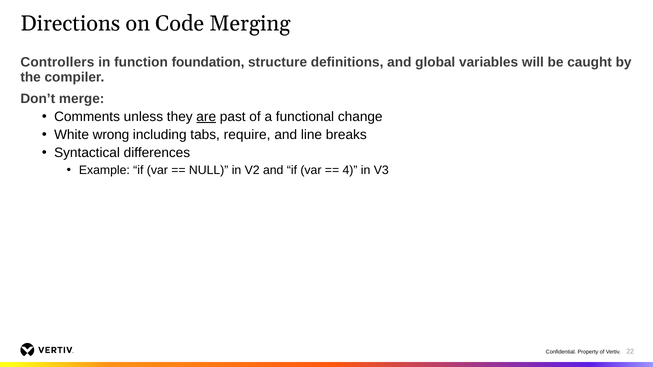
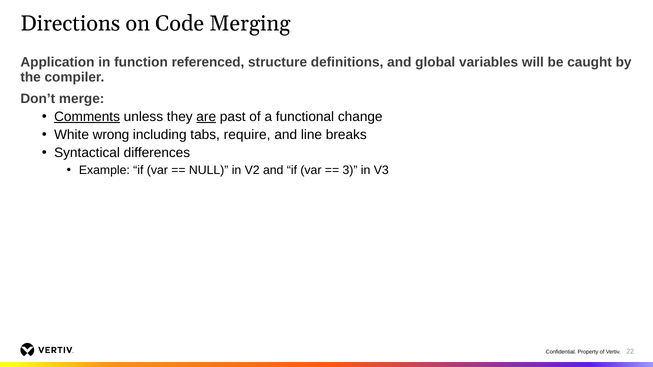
Controllers: Controllers -> Application (57, 62)
foundation: foundation -> referenced (208, 62)
Comments underline: none -> present (87, 117)
4: 4 -> 3 (350, 170)
